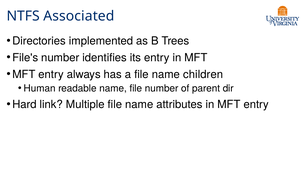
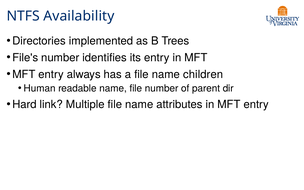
Associated: Associated -> Availability (79, 16)
